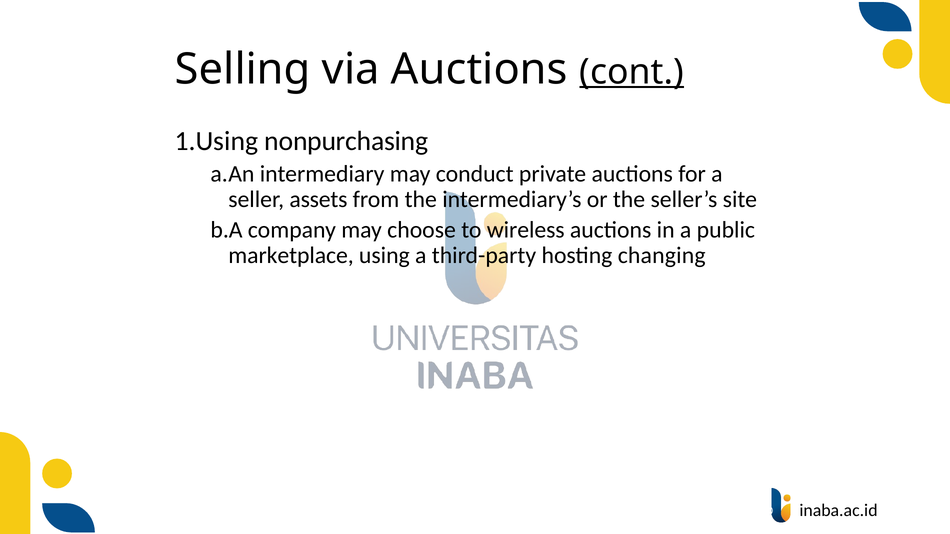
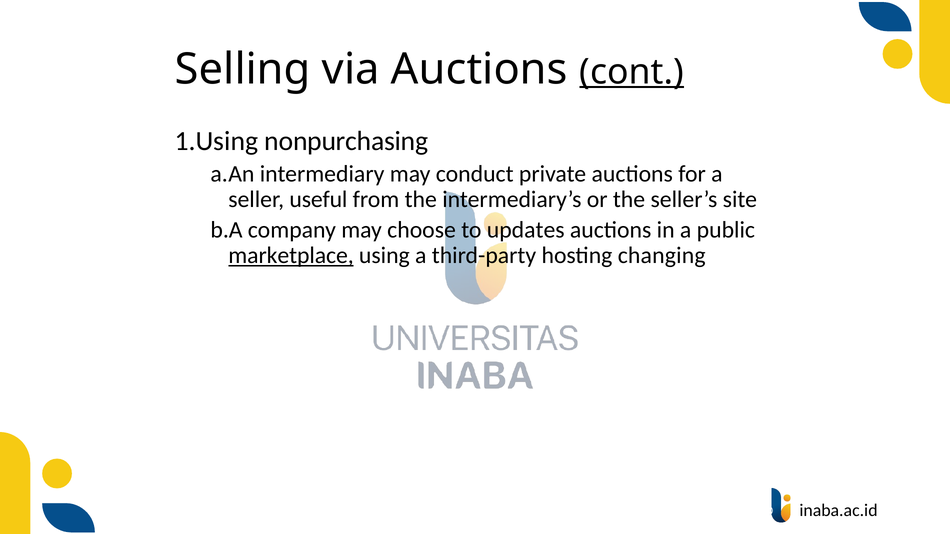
assets: assets -> useful (318, 200)
wireless: wireless -> updates (526, 230)
marketplace underline: none -> present (291, 256)
